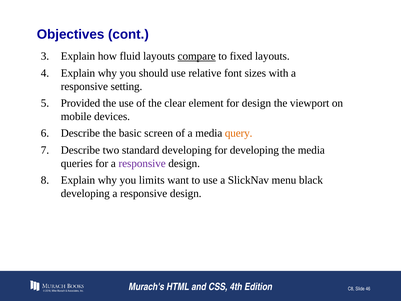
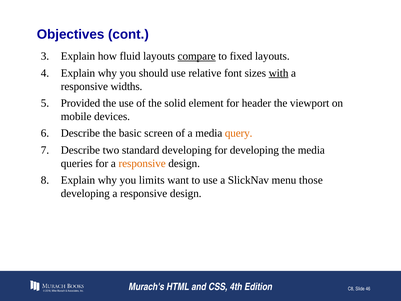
with underline: none -> present (279, 73)
setting: setting -> widths (126, 86)
clear: clear -> solid (175, 103)
for design: design -> header (257, 103)
responsive colour: purple -> orange (142, 163)
black: black -> those (311, 180)
